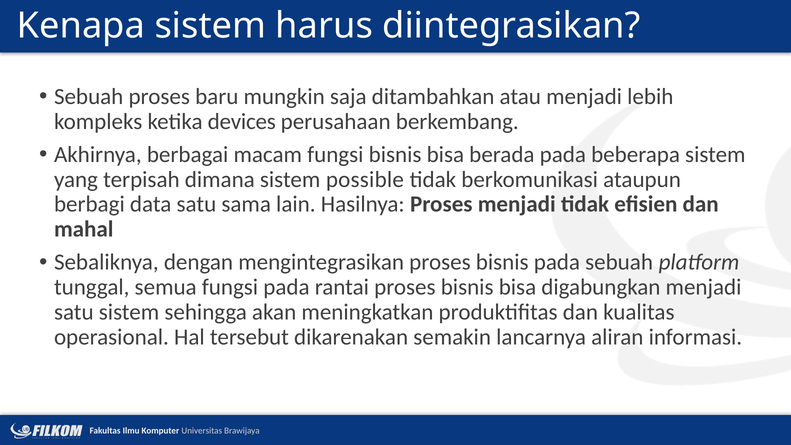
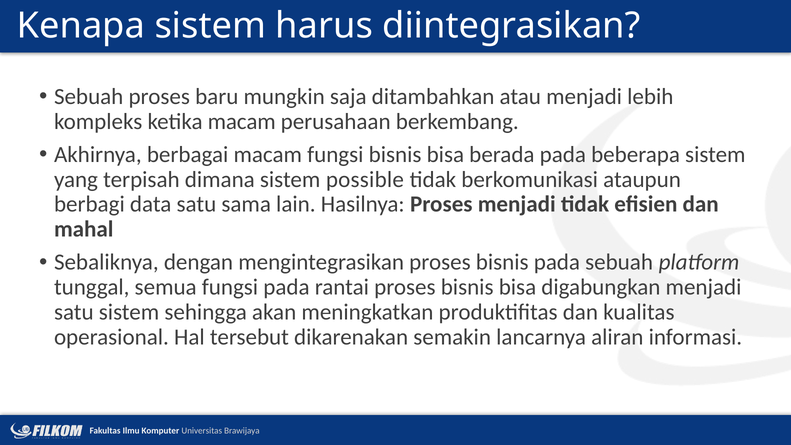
ketika devices: devices -> macam (242, 121)
